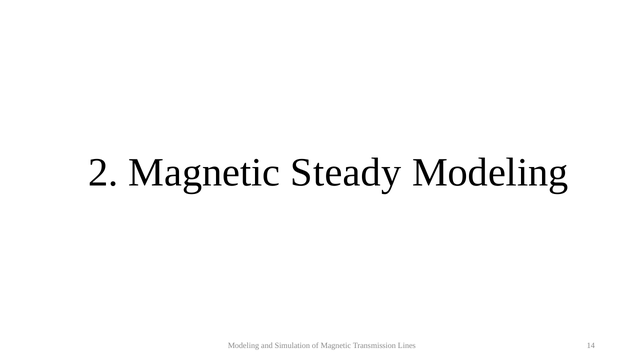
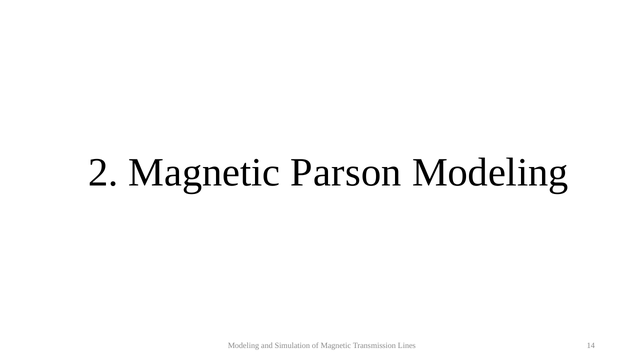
Steady: Steady -> Parson (346, 172)
